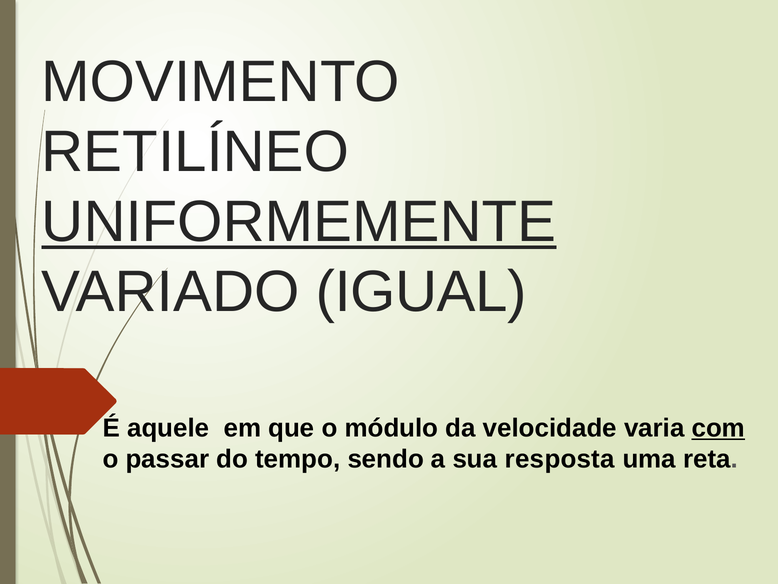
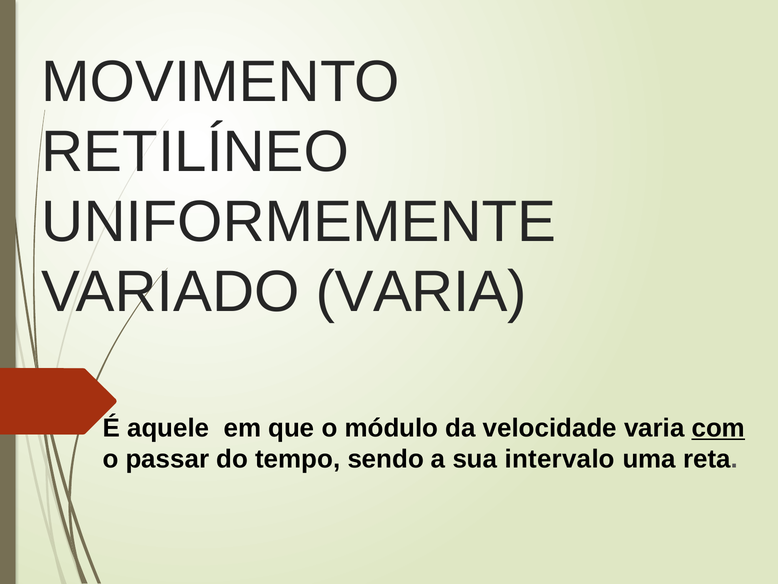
UNIFORMEMENTE underline: present -> none (299, 222)
VARIADO IGUAL: IGUAL -> VARIA (421, 292)
resposta: resposta -> intervalo (560, 459)
